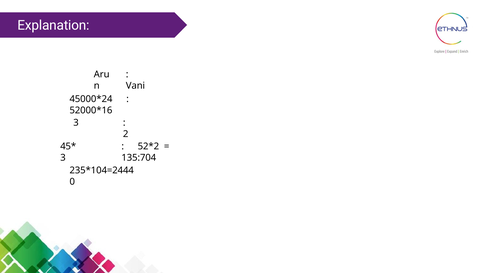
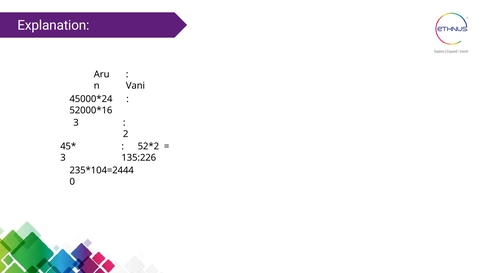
135:704: 135:704 -> 135:226 (139, 158)
